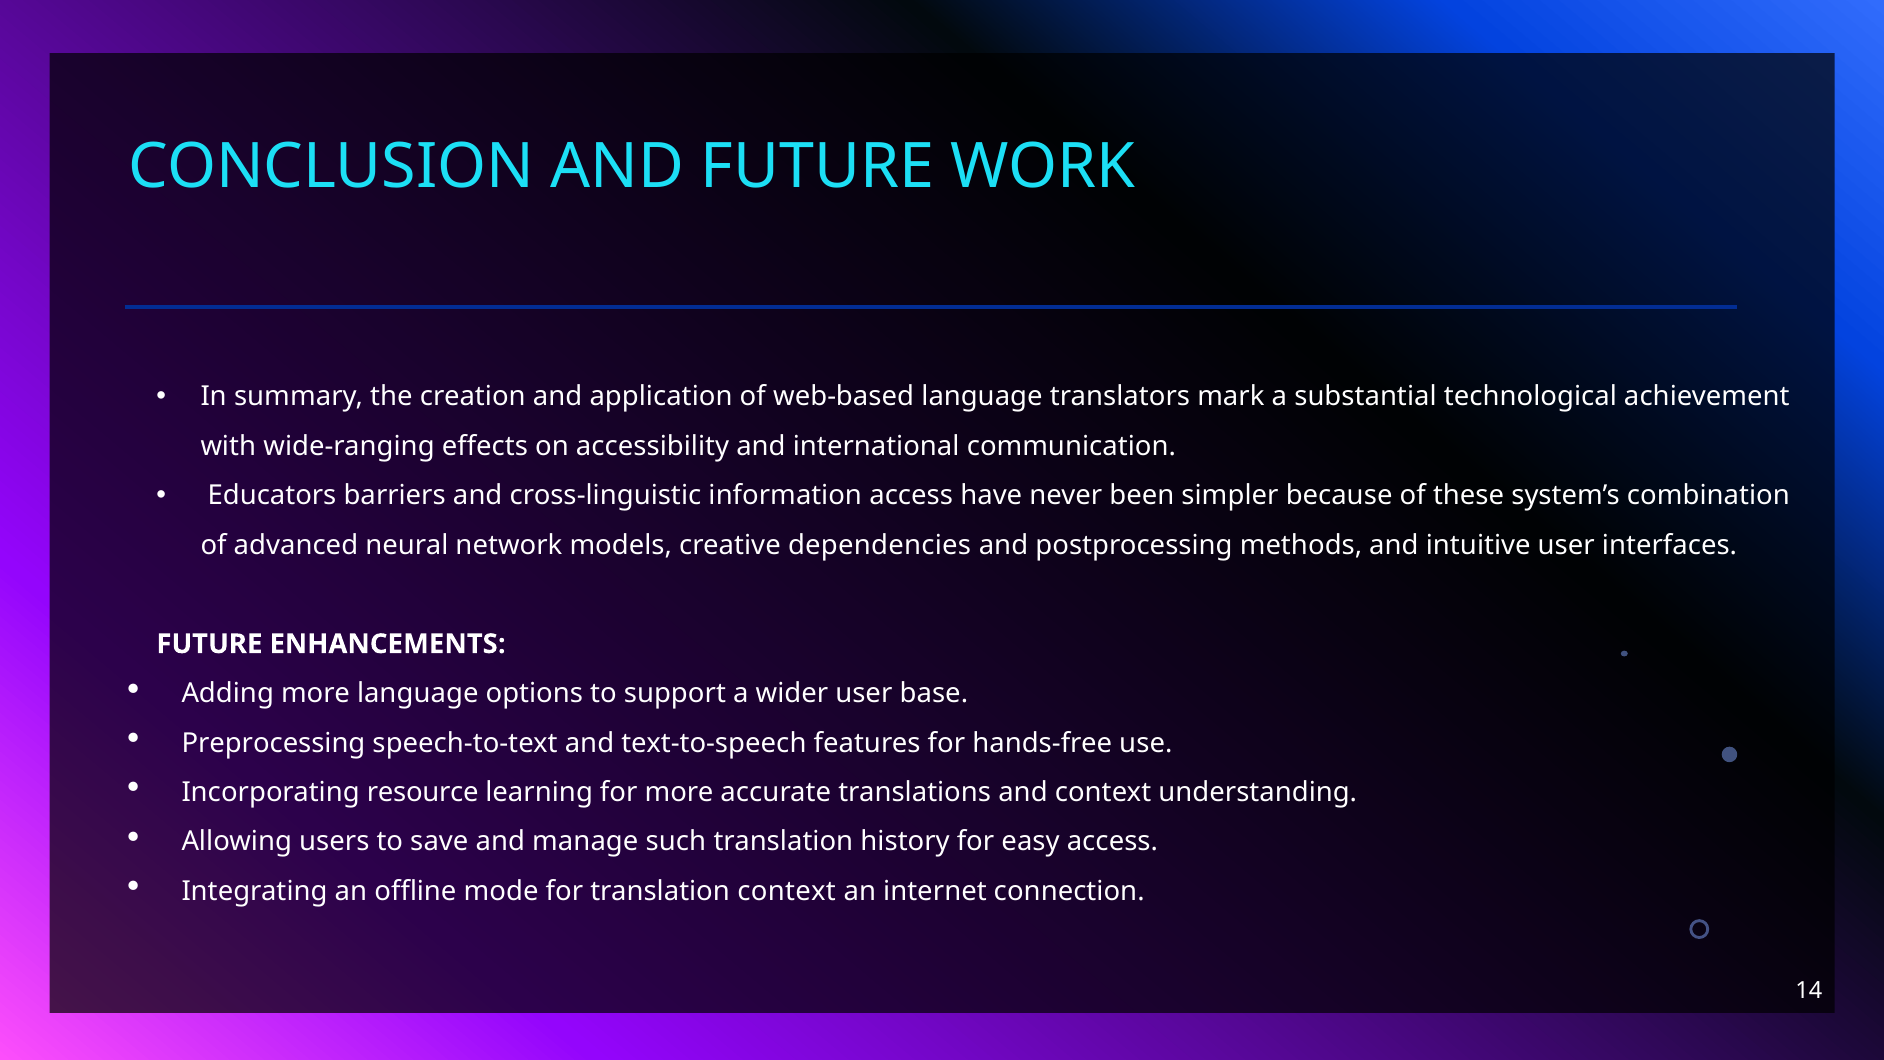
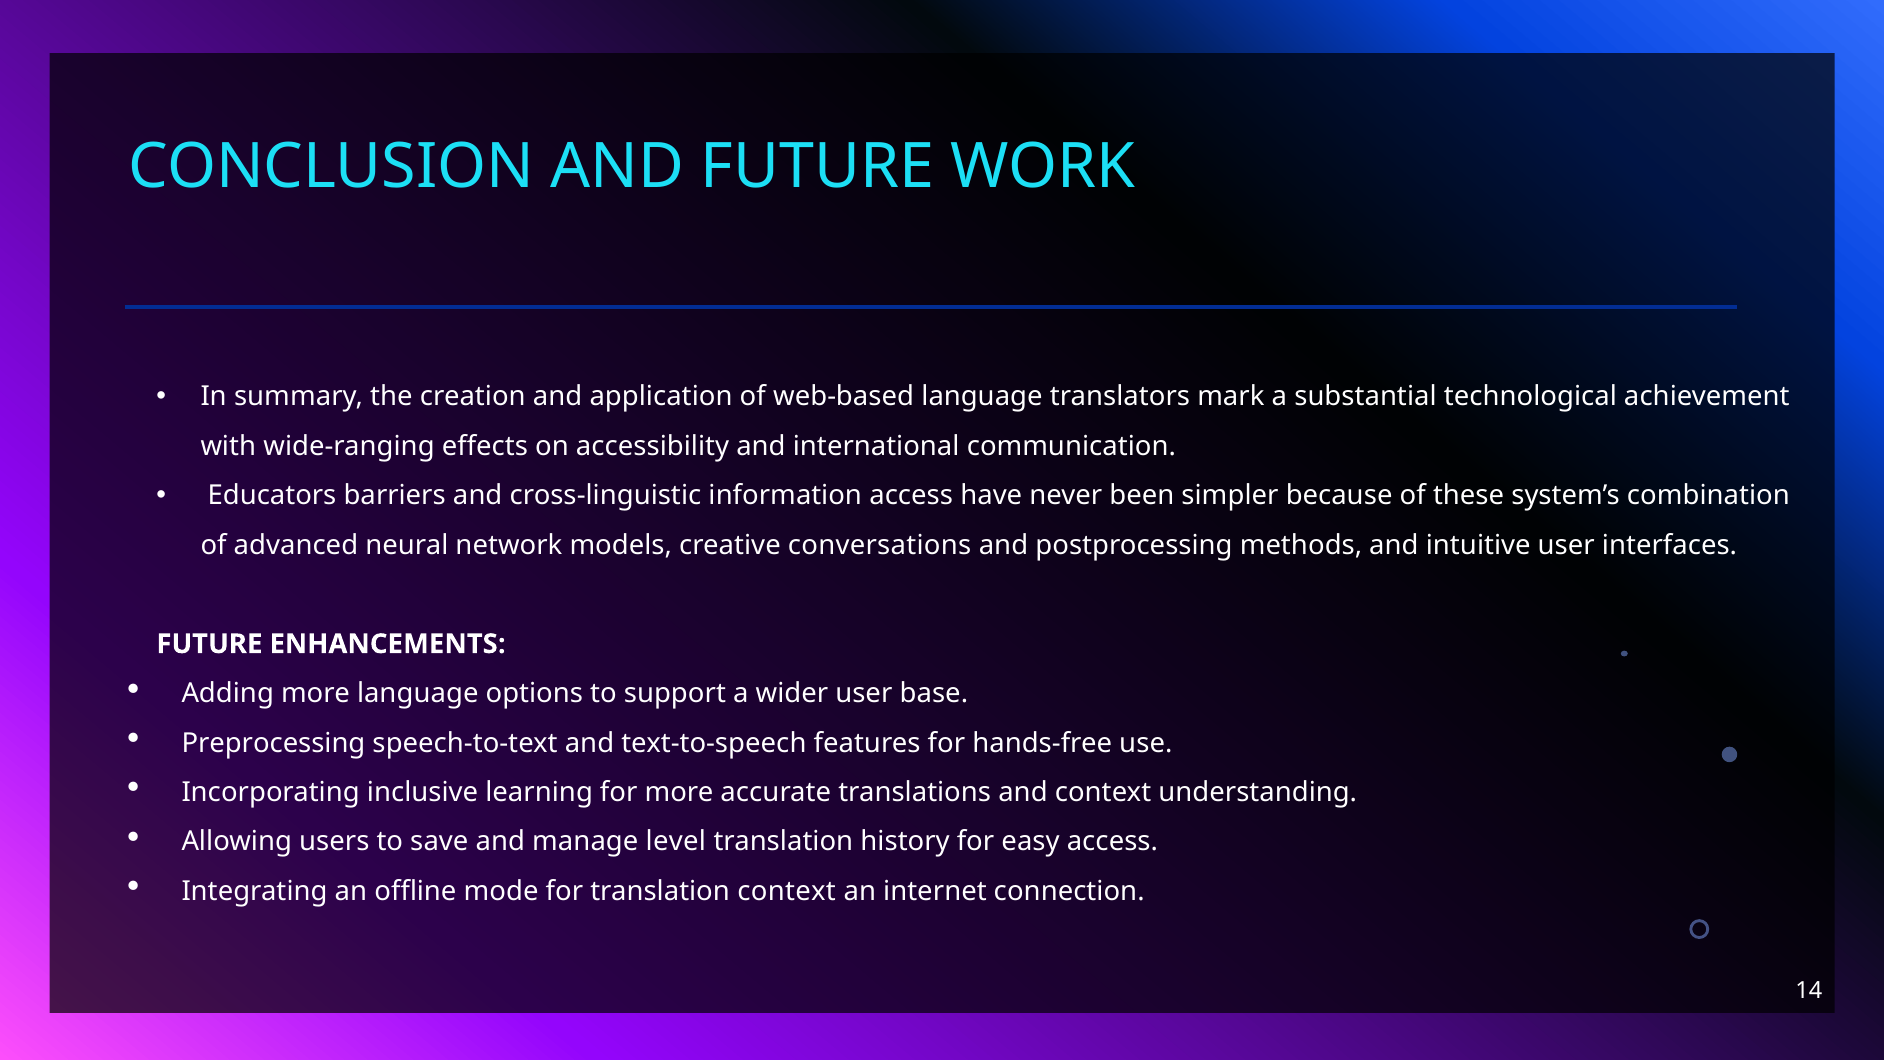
dependencies: dependencies -> conversations (880, 545)
resource: resource -> inclusive (423, 792)
such: such -> level (676, 842)
